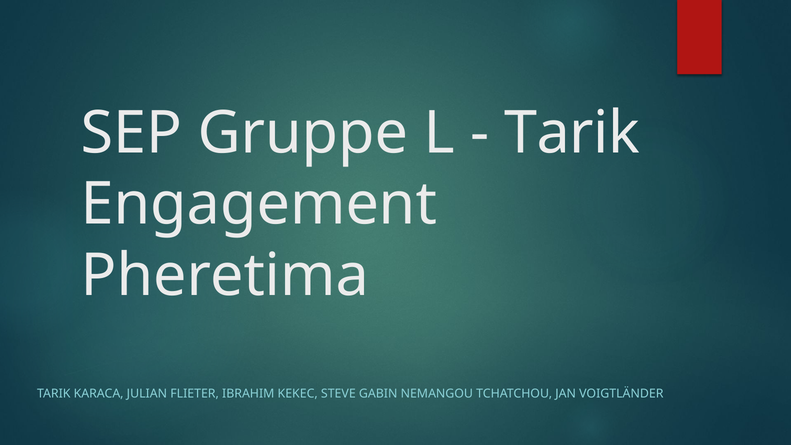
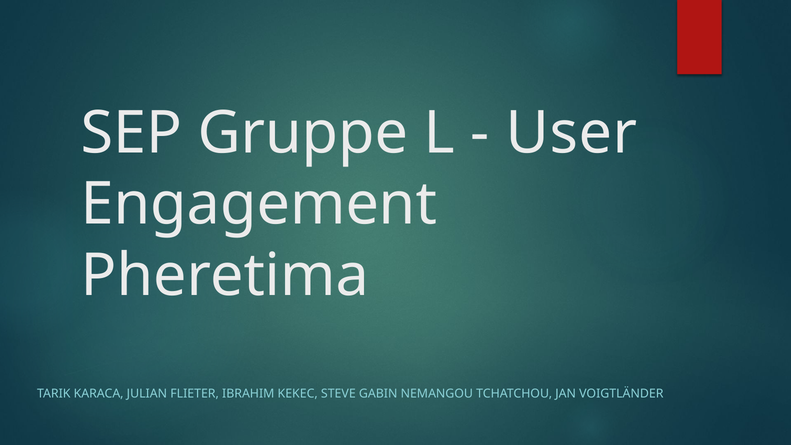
Tarik: Tarik -> User (571, 133)
